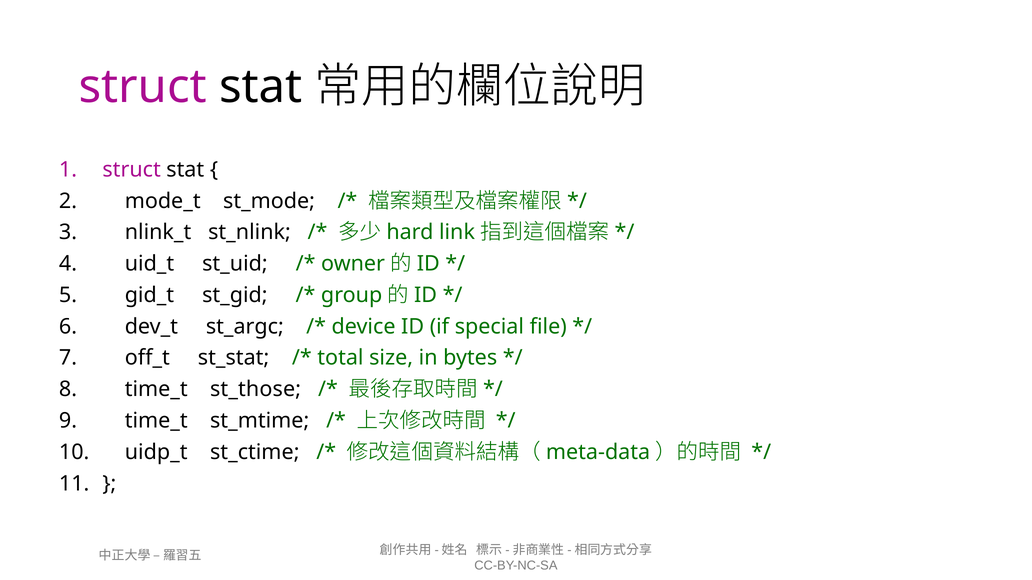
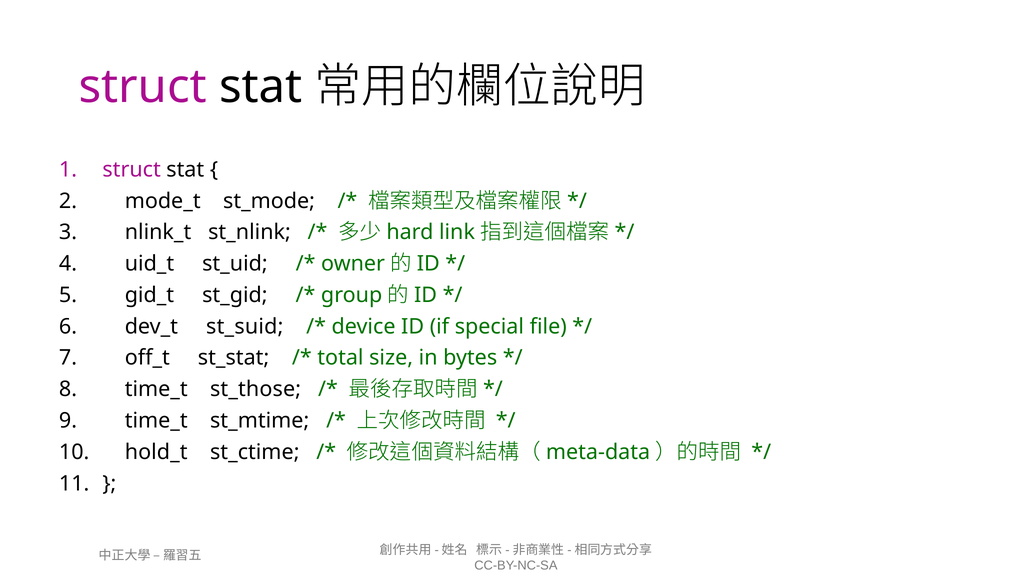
st_argc: st_argc -> st_suid (245, 327)
uidp_t: uidp_t -> hold_t (156, 452)
